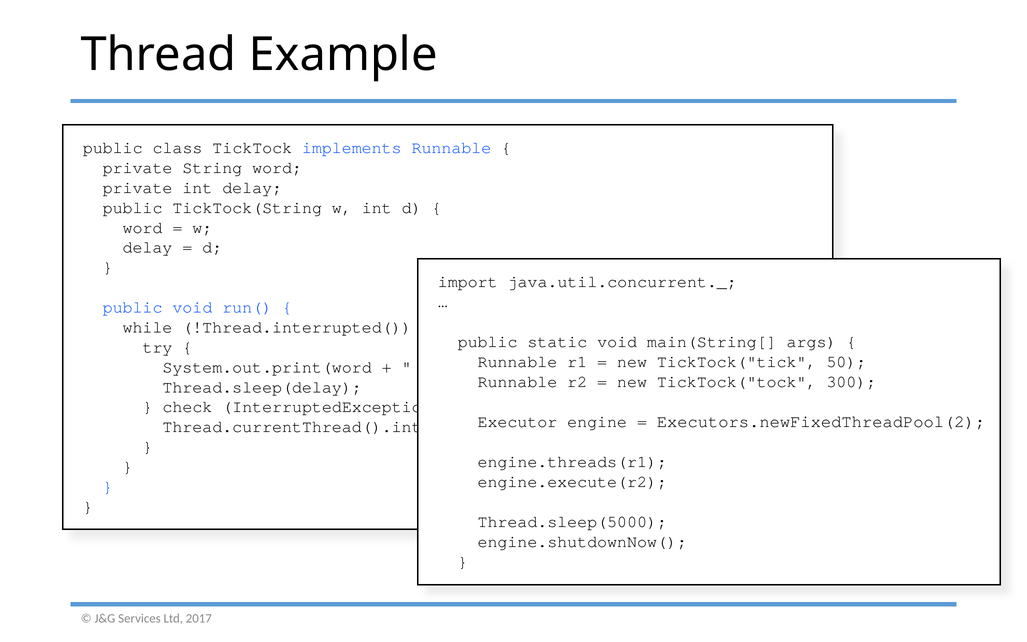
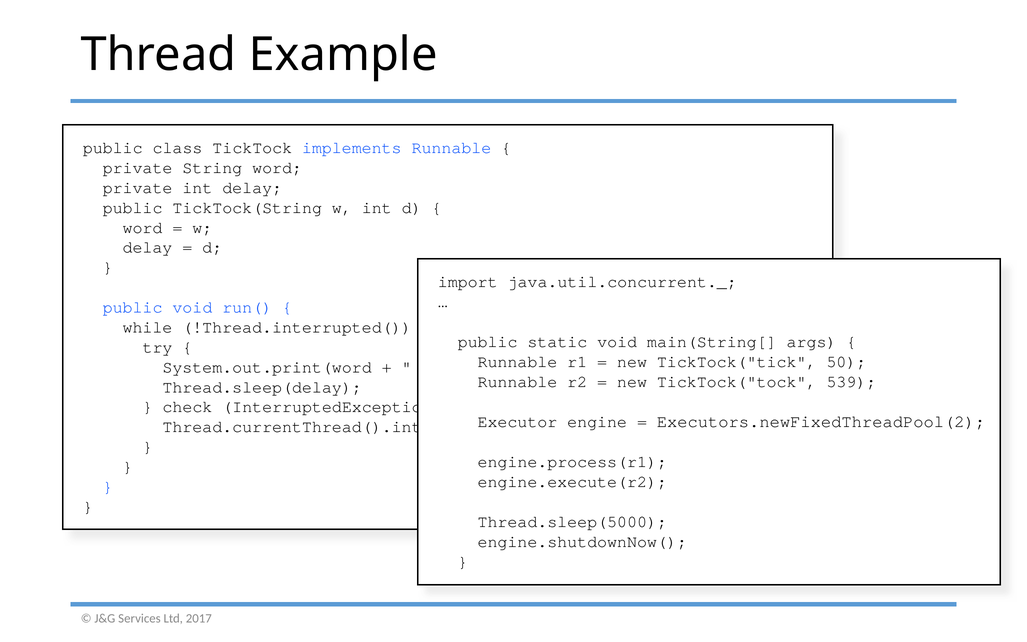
300: 300 -> 539 (851, 381)
engine.threads(r1: engine.threads(r1 -> engine.process(r1 (572, 462)
